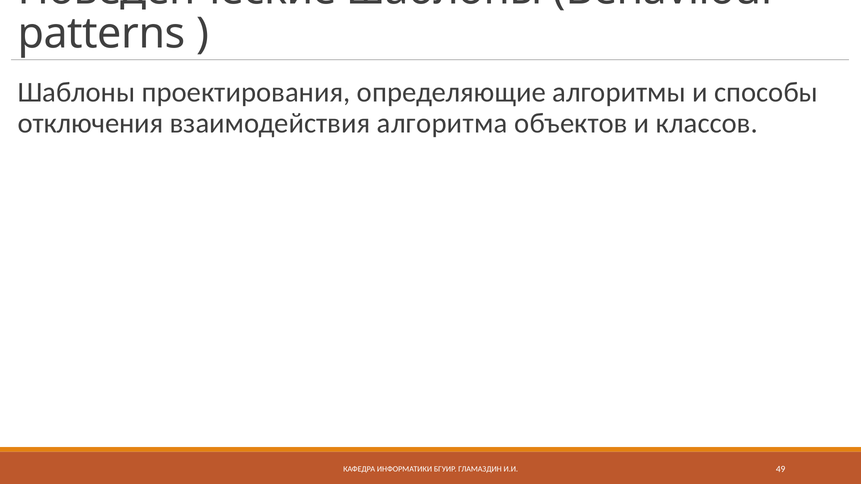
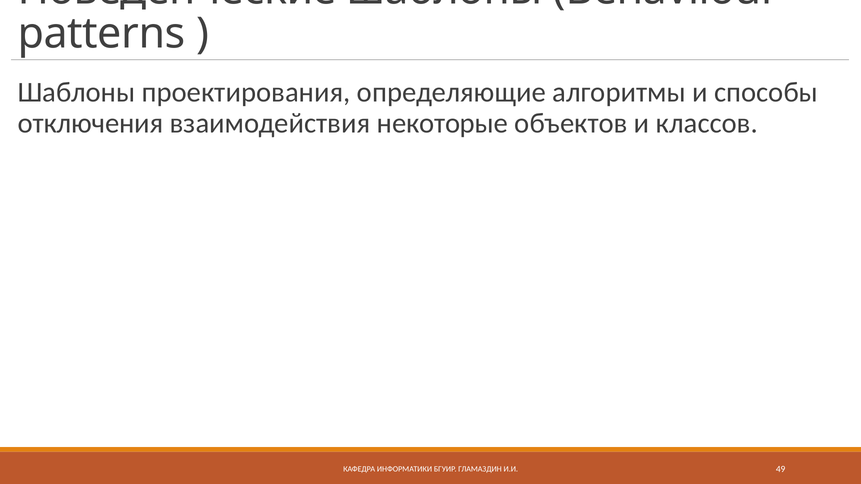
алгоритма: алгоритма -> некоторые (442, 123)
